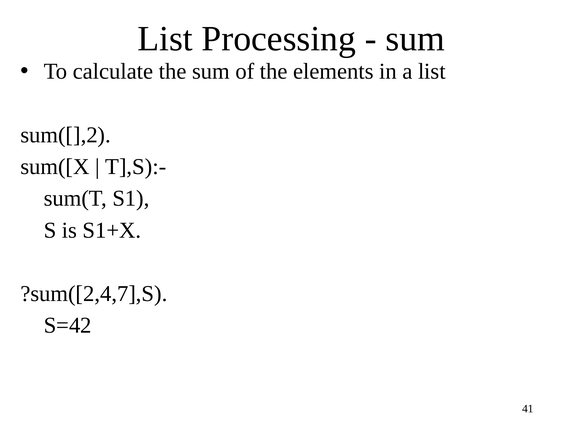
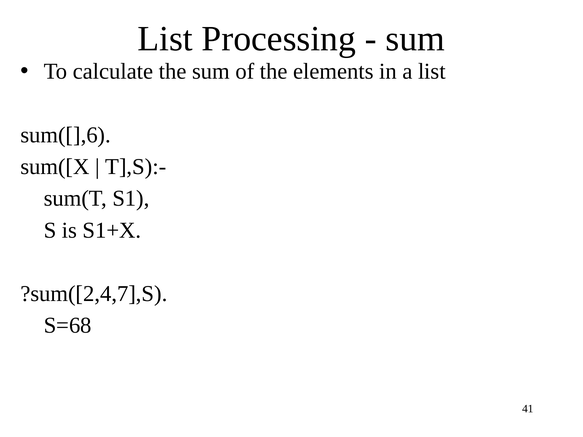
sum([],2: sum([],2 -> sum([],6 (66, 135)
S=42: S=42 -> S=68 (68, 326)
